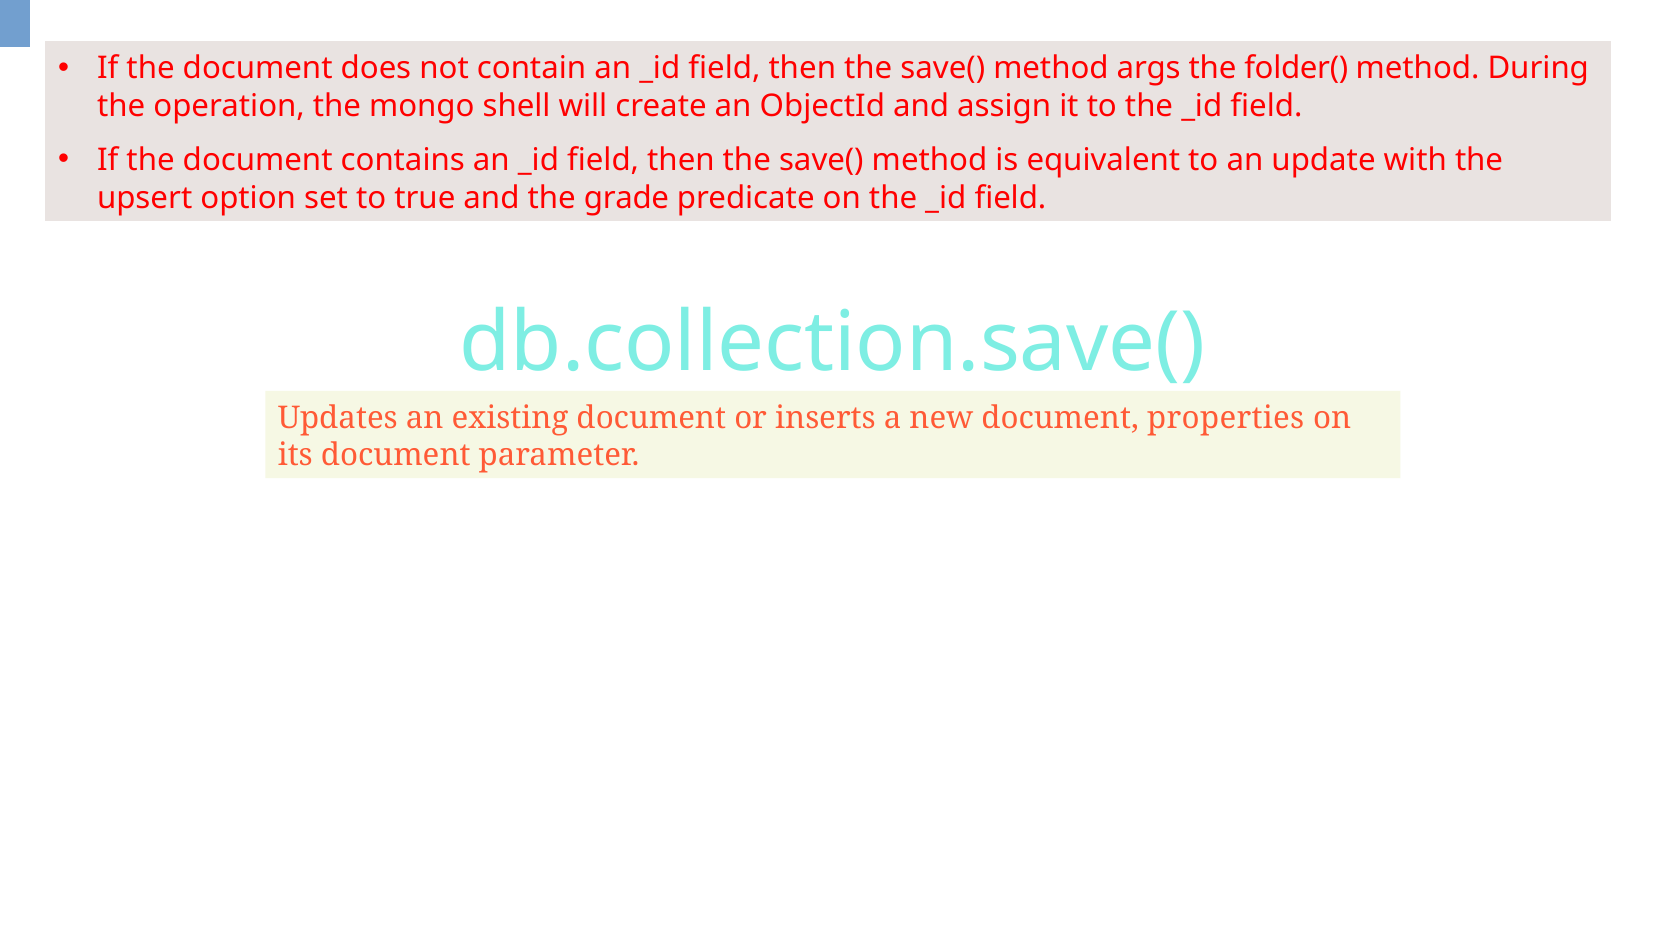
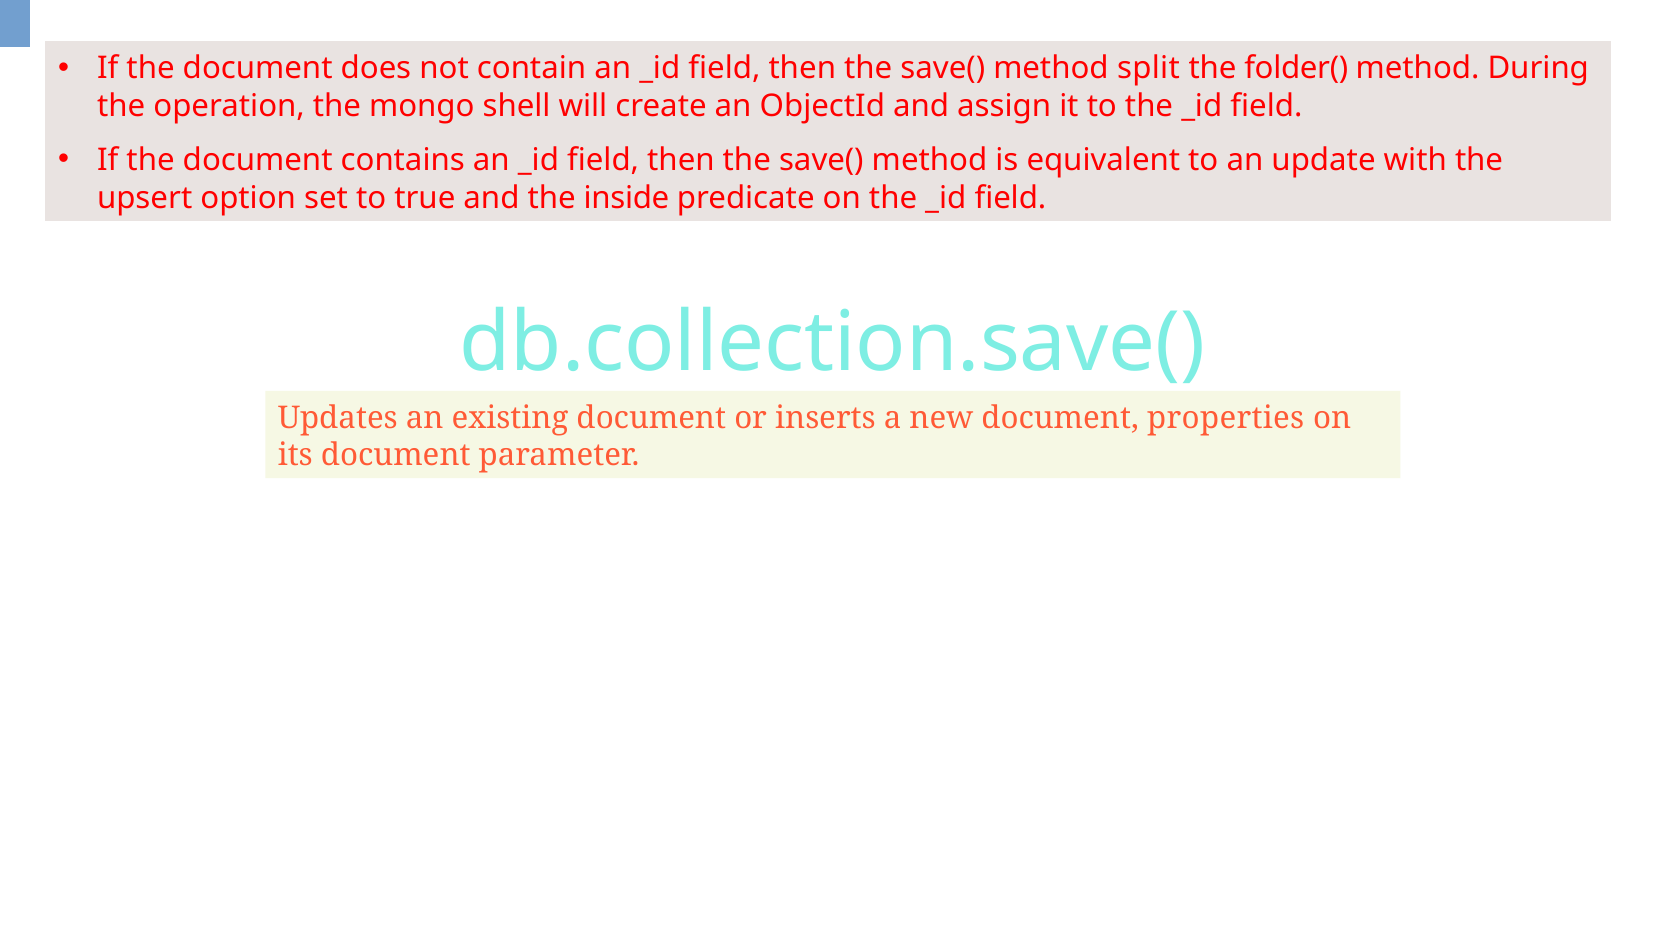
args: args -> split (1148, 69)
grade: grade -> inside (626, 198)
